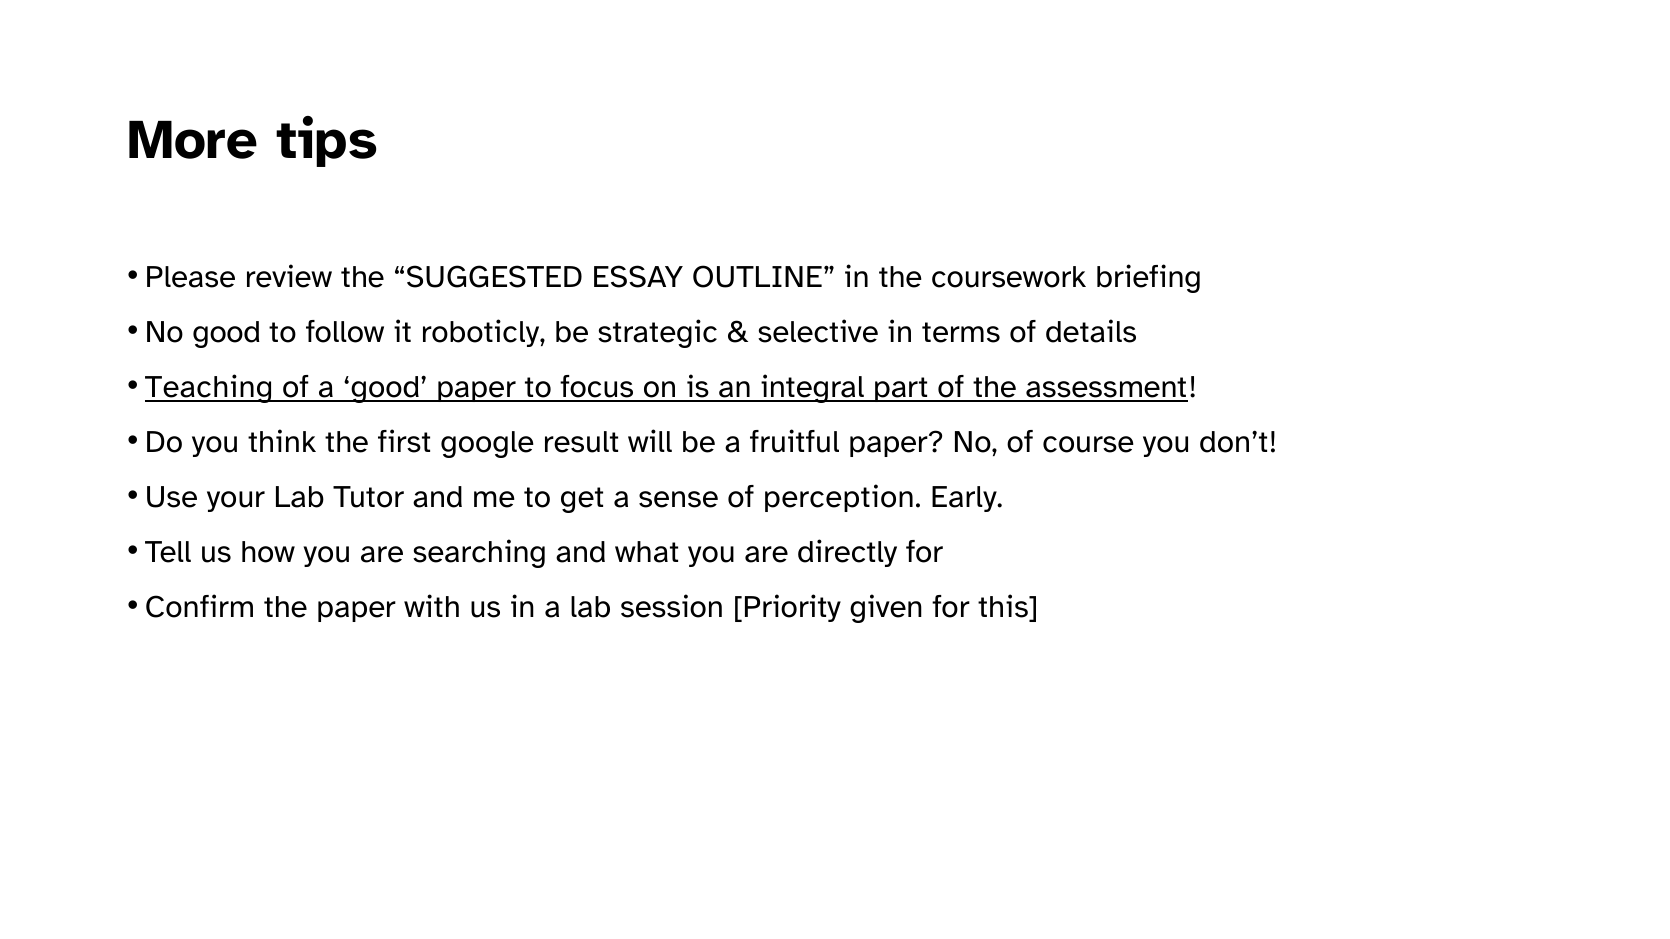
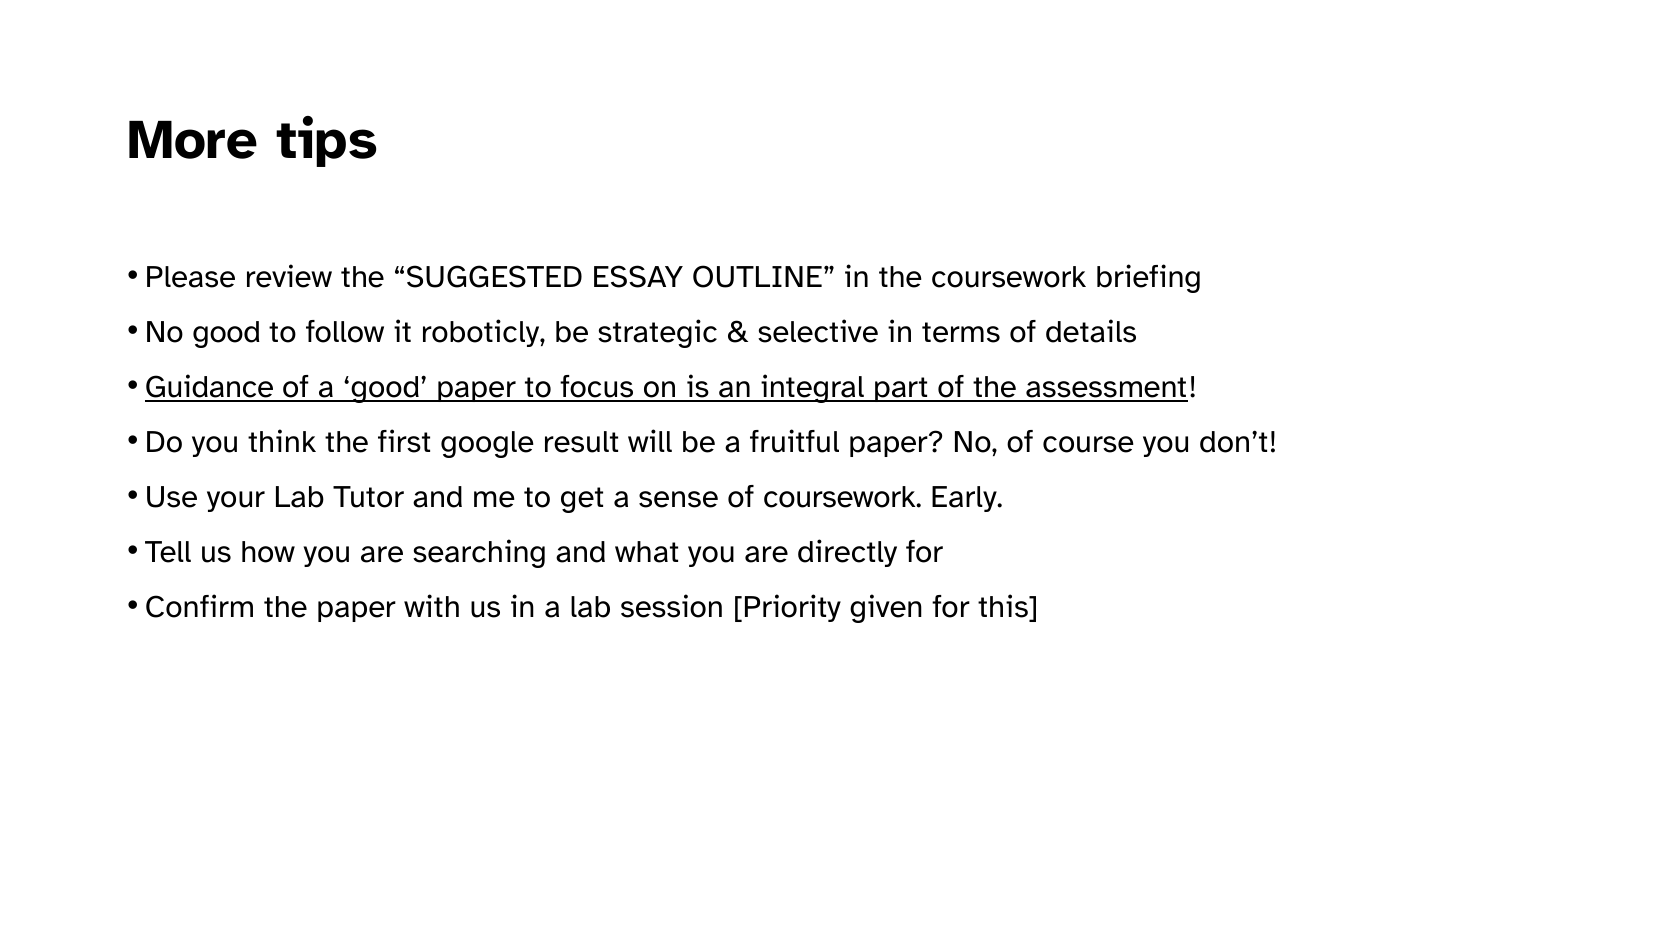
Teaching: Teaching -> Guidance (209, 387)
of perception: perception -> coursework (843, 497)
